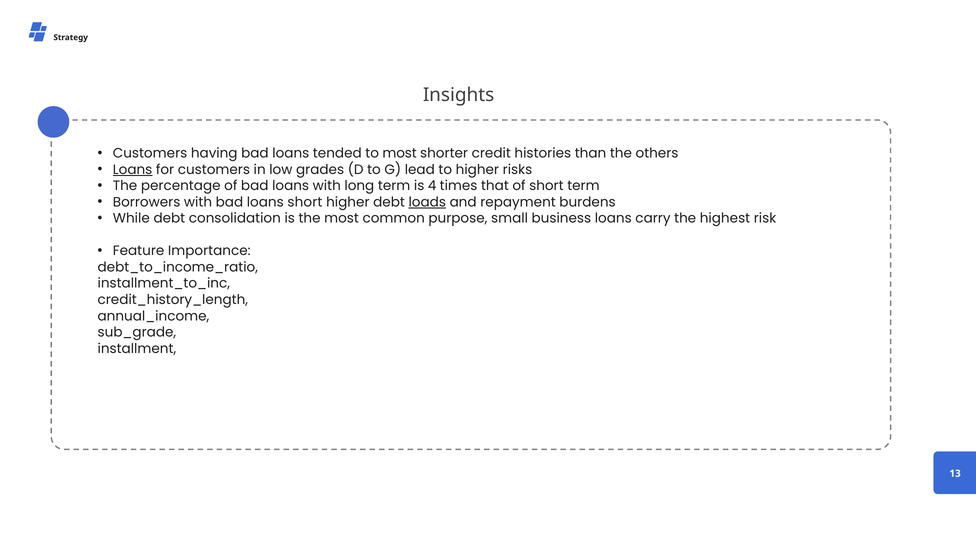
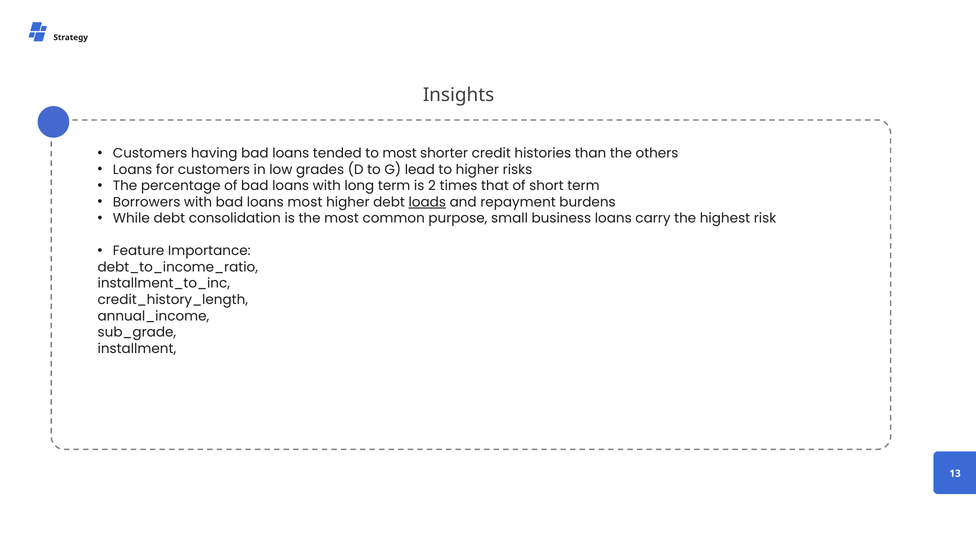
Loans underline: present -> none (133, 170)
4: 4 -> 2 (432, 186)
loans short: short -> most (305, 202)
